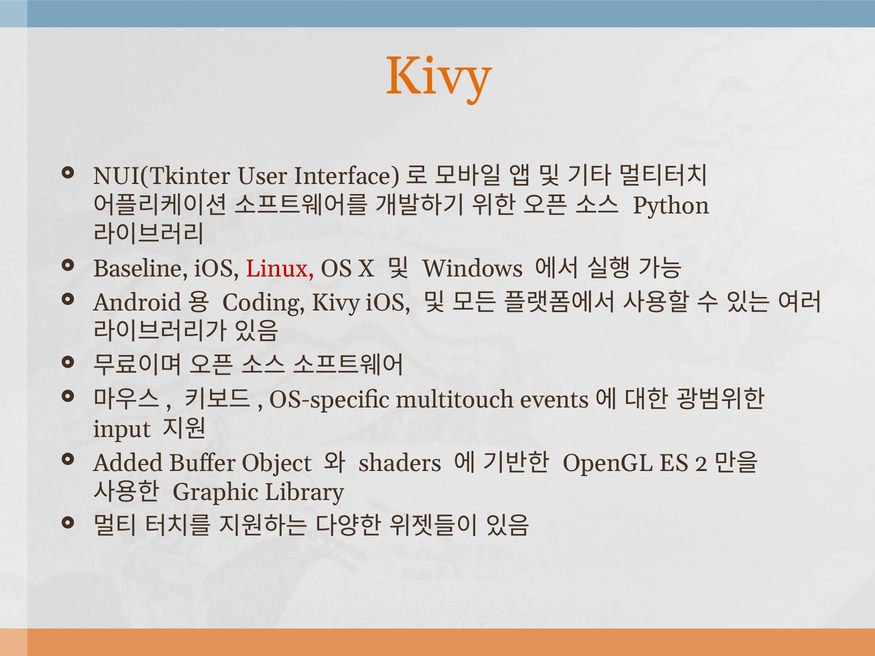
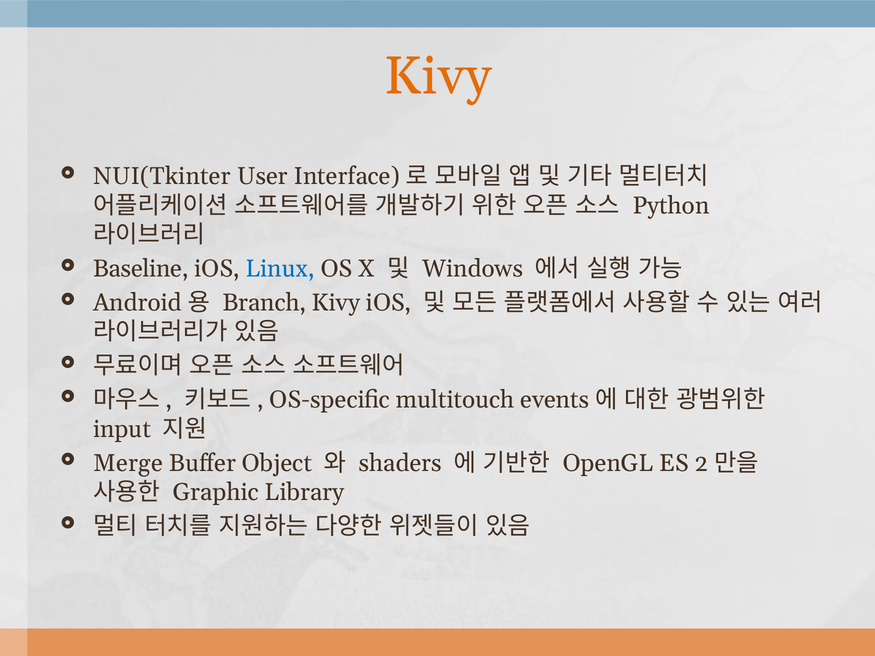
Linux colour: red -> blue (280, 269)
Coding: Coding -> Branch (264, 303)
Added: Added -> Merge (128, 463)
